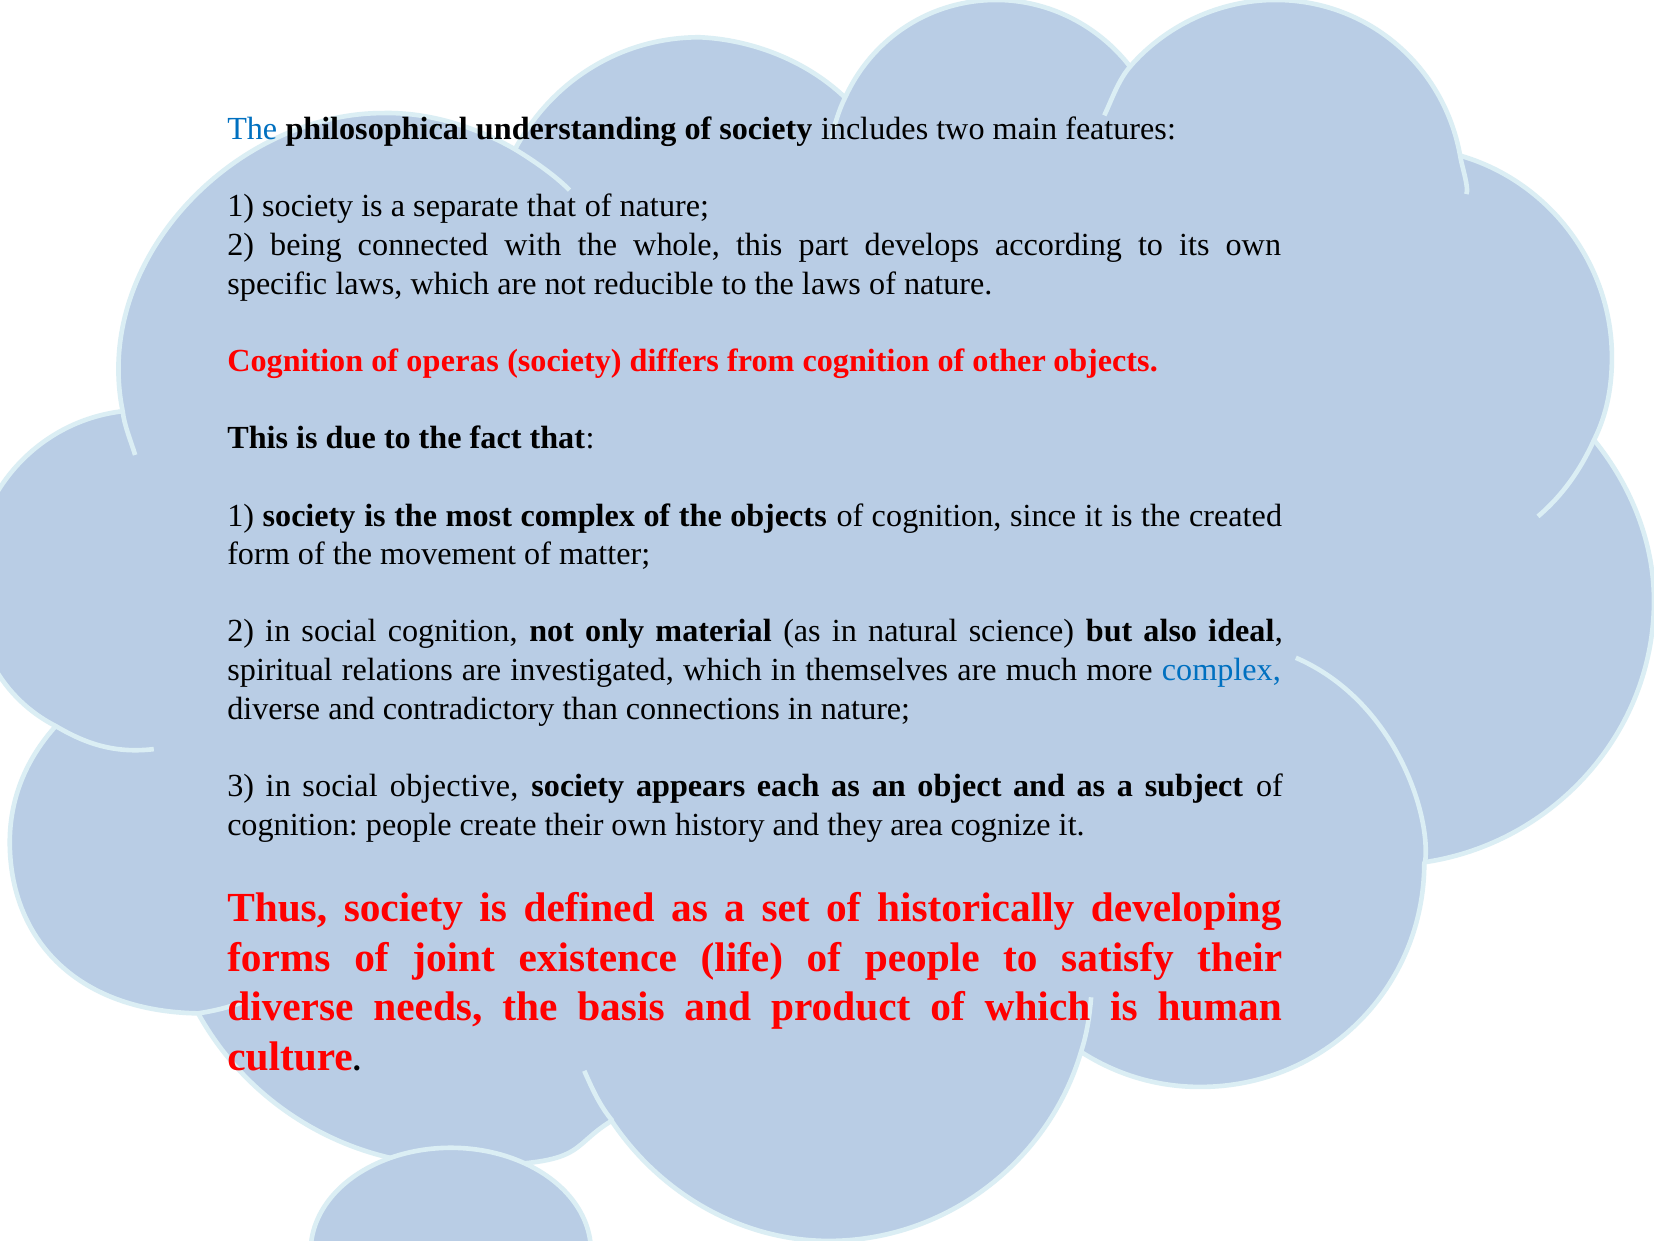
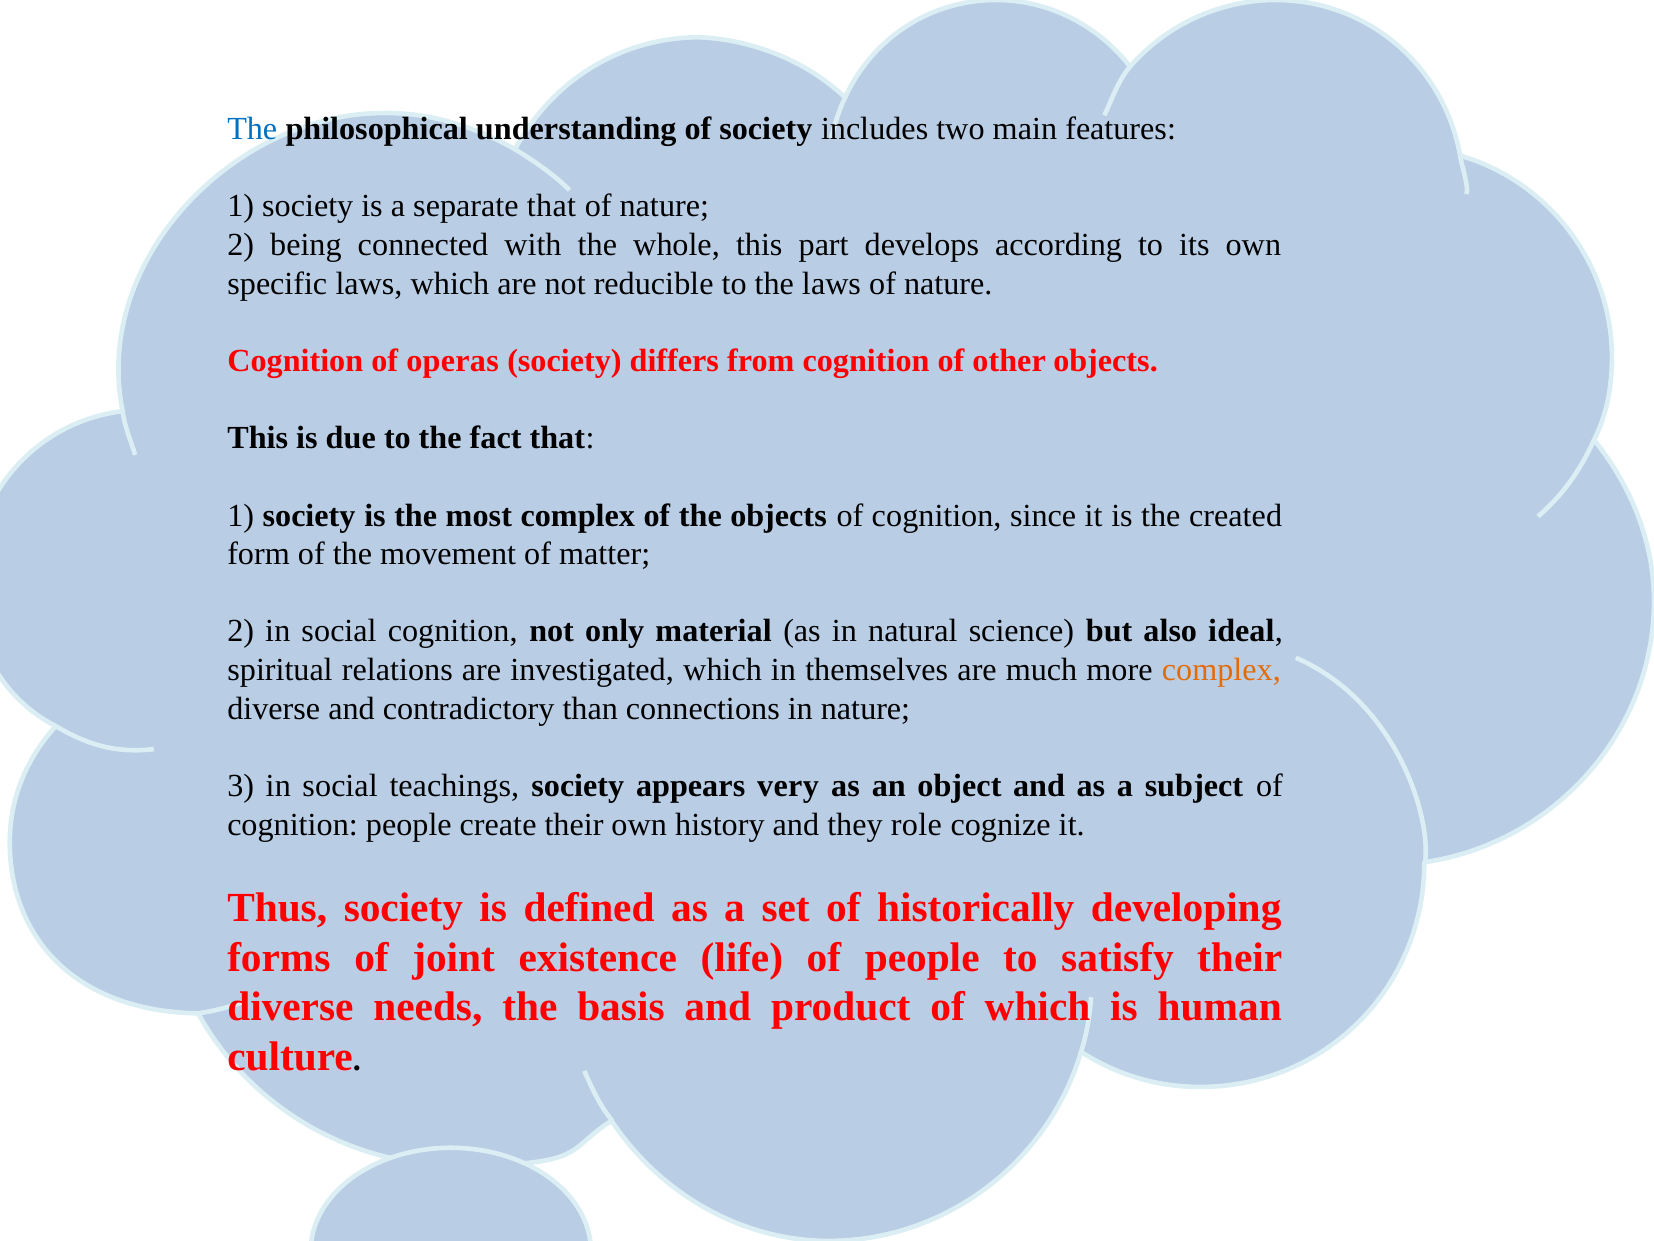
complex colour: blue -> orange (1221, 670)
objective: objective -> teachings (454, 786)
each: each -> very (788, 786)
area: area -> role (916, 824)
